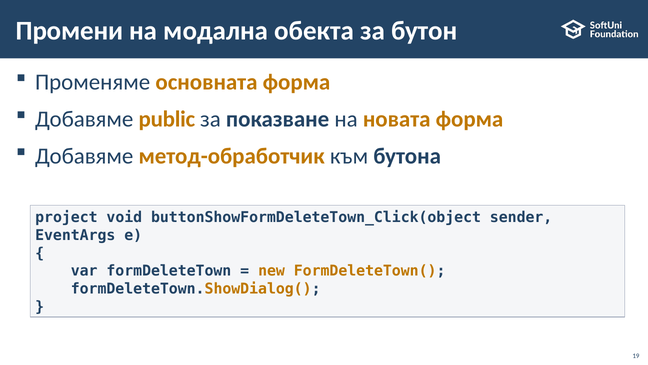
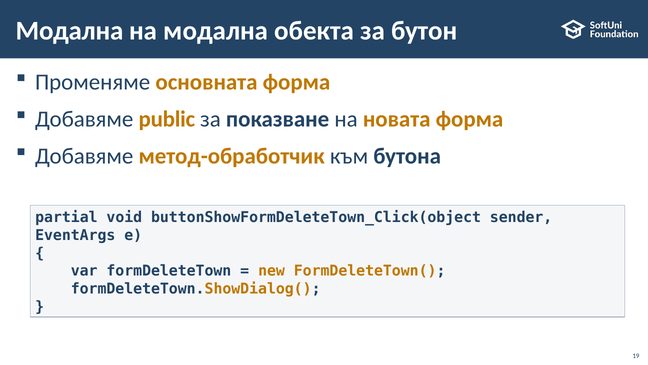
Промени: Промени -> Модална (70, 31)
project: project -> partial (66, 217)
